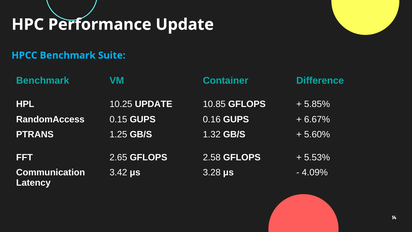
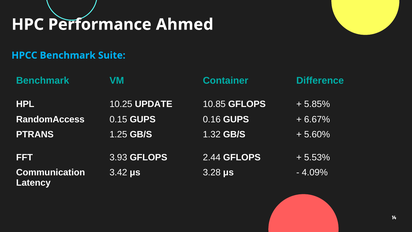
Performance Update: Update -> Ahmed (185, 24)
2.65: 2.65 -> 3.93 (118, 157)
2.58: 2.58 -> 2.44 (212, 157)
